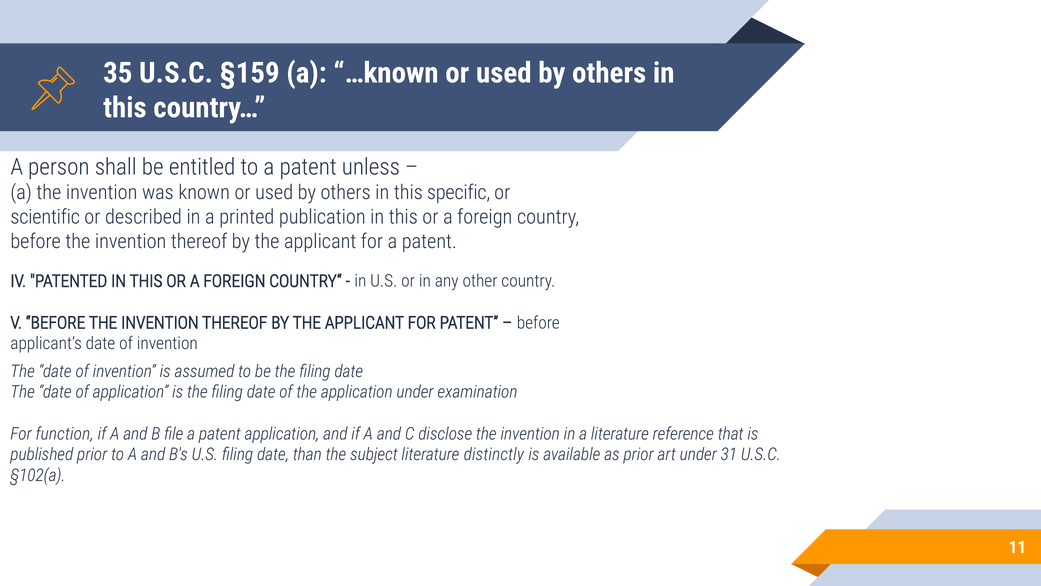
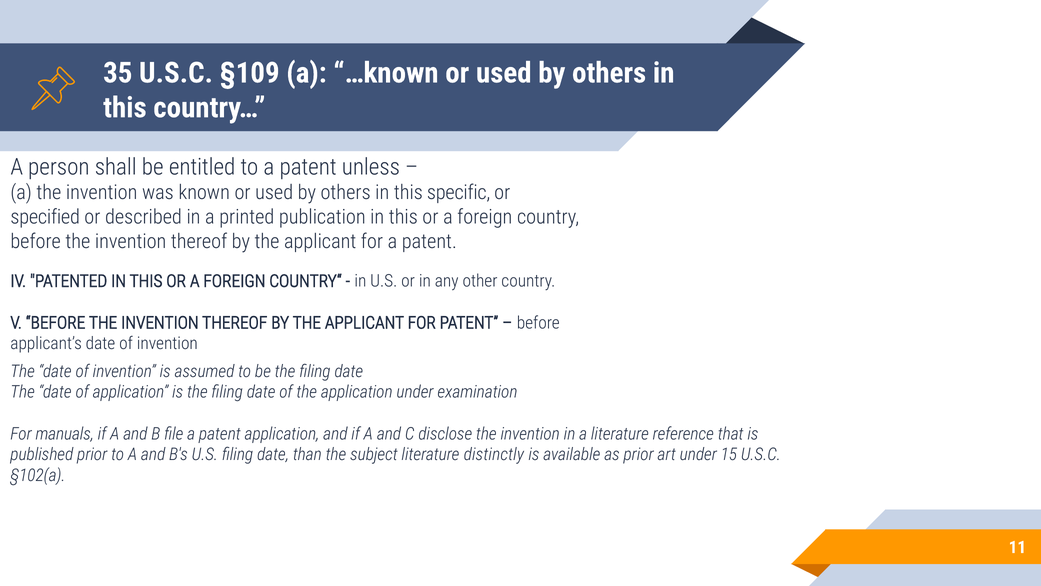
§159: §159 -> §109 (250, 73)
scientific: scientific -> specified (45, 217)
function: function -> manuals (65, 434)
31: 31 -> 15 (729, 454)
